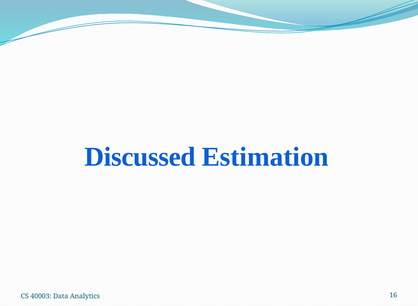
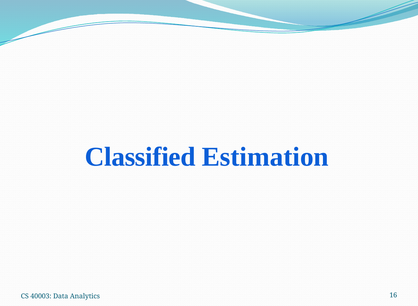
Discussed: Discussed -> Classified (140, 157)
